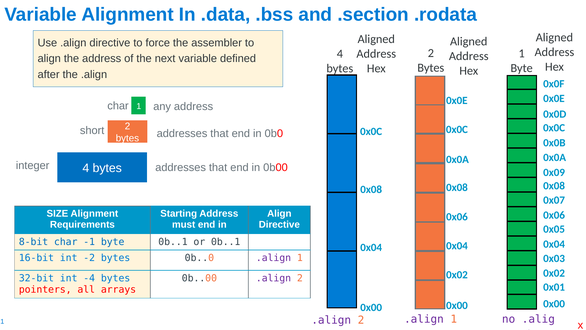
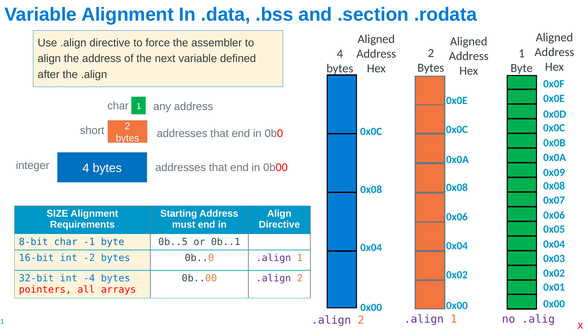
byte 0b..1: 0b..1 -> 0b..5 (173, 242)
